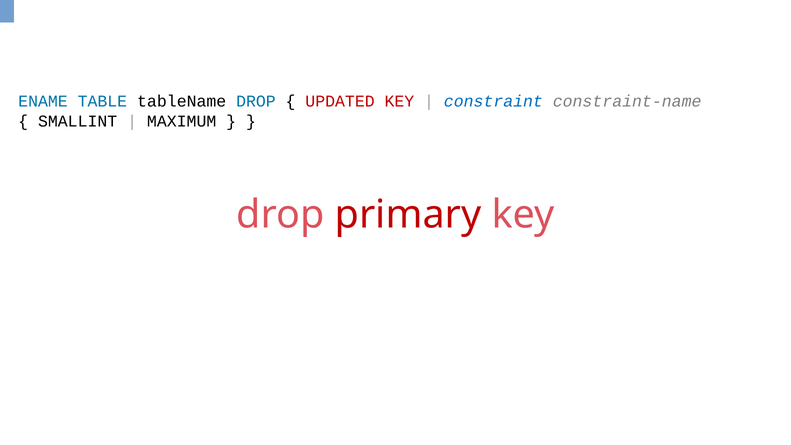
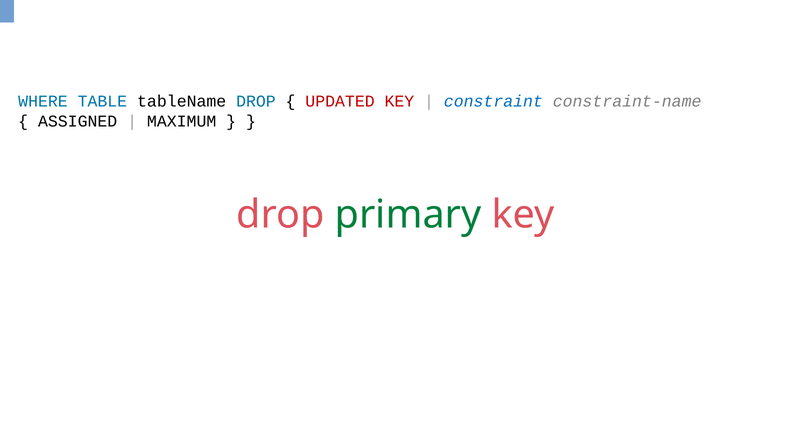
ENAME: ENAME -> WHERE (43, 101)
SMALLINT: SMALLINT -> ASSIGNED (78, 121)
primary colour: red -> green (408, 214)
